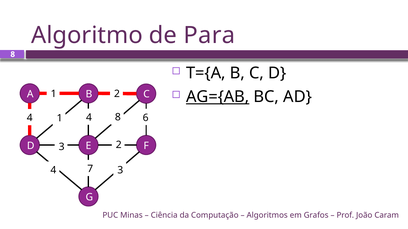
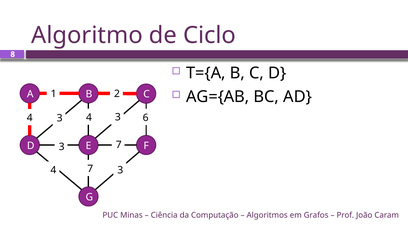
Para: Para -> Ciclo (210, 35)
AG={AB underline: present -> none (218, 97)
1: 1 -> 3 (60, 118)
8: 8 -> 3 (118, 118)
3 2: 2 -> 7 (119, 145)
